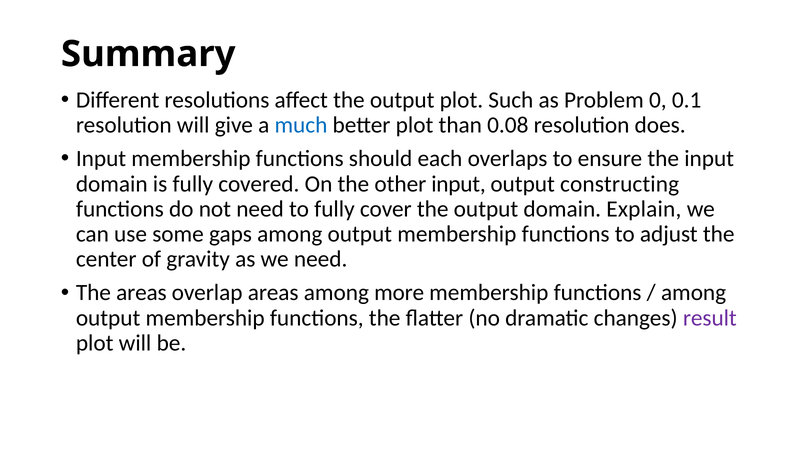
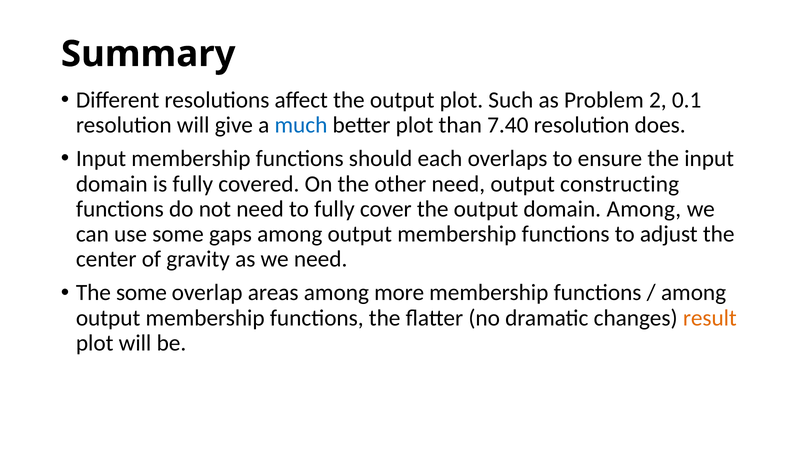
0: 0 -> 2 (658, 100)
0.08: 0.08 -> 7.40 (508, 125)
other input: input -> need (458, 184)
domain Explain: Explain -> Among (644, 209)
The areas: areas -> some (141, 293)
result colour: purple -> orange (710, 318)
